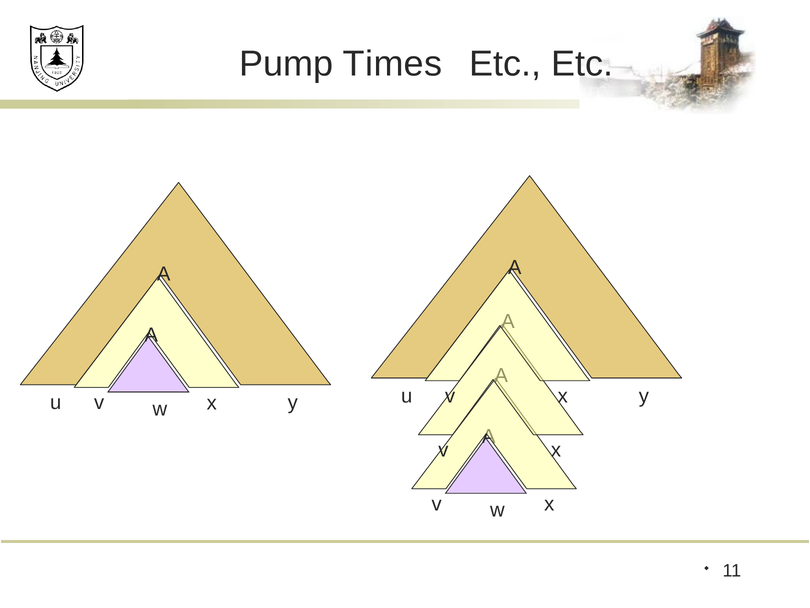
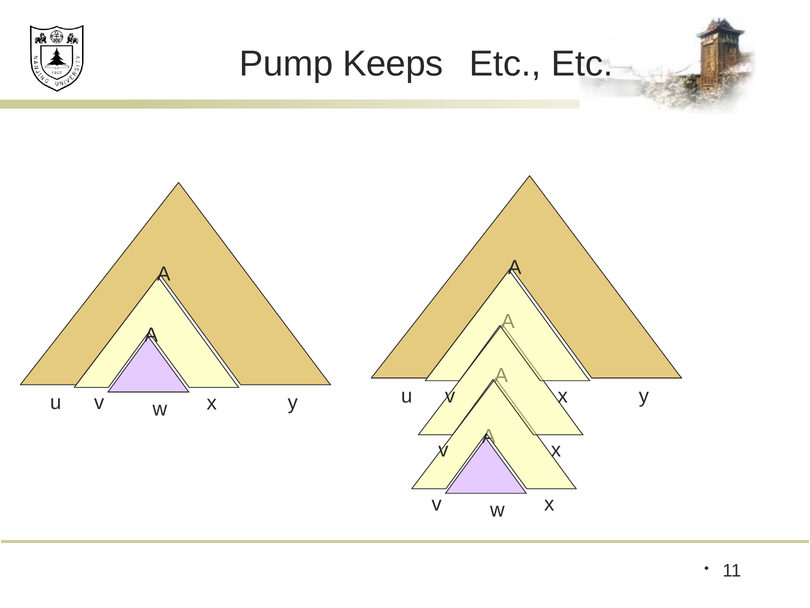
Times: Times -> Keeps (393, 64)
